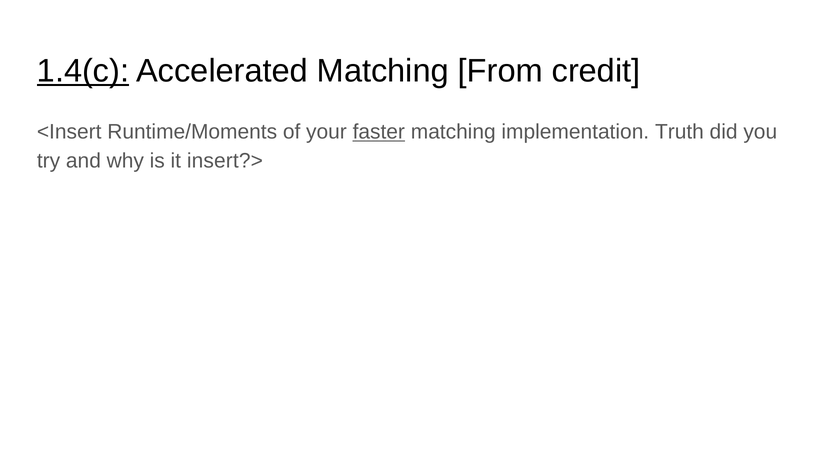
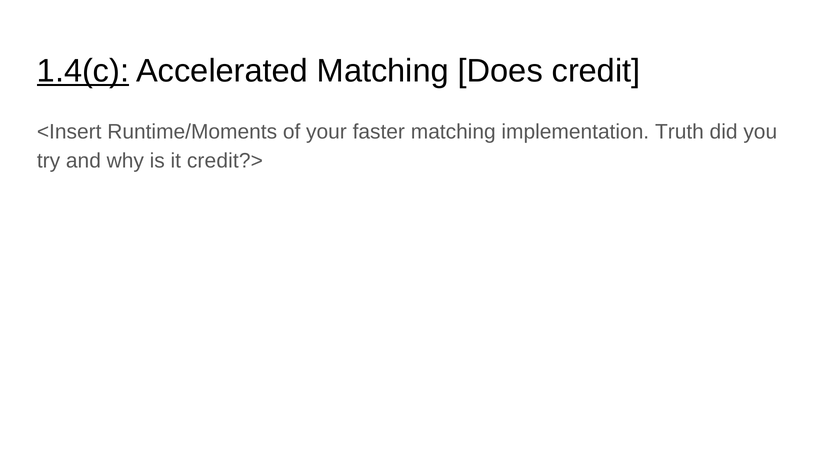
From: From -> Does (500, 71)
faster underline: present -> none (379, 132)
insert?>: insert?> -> credit?> (225, 161)
